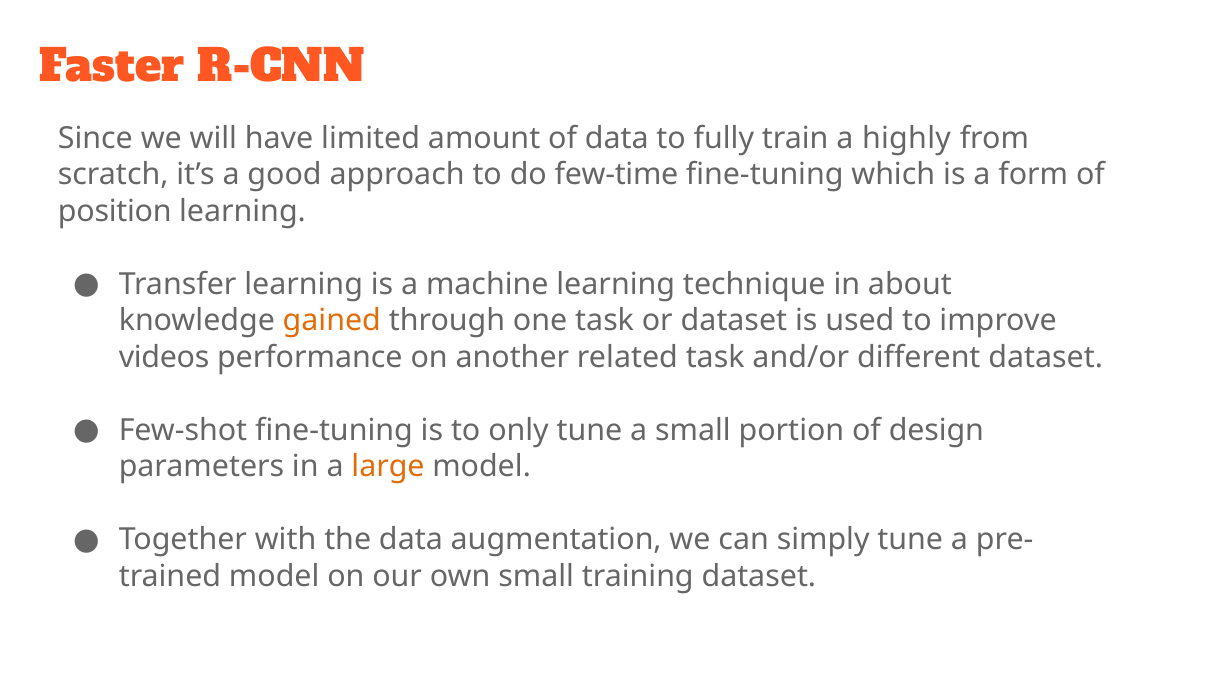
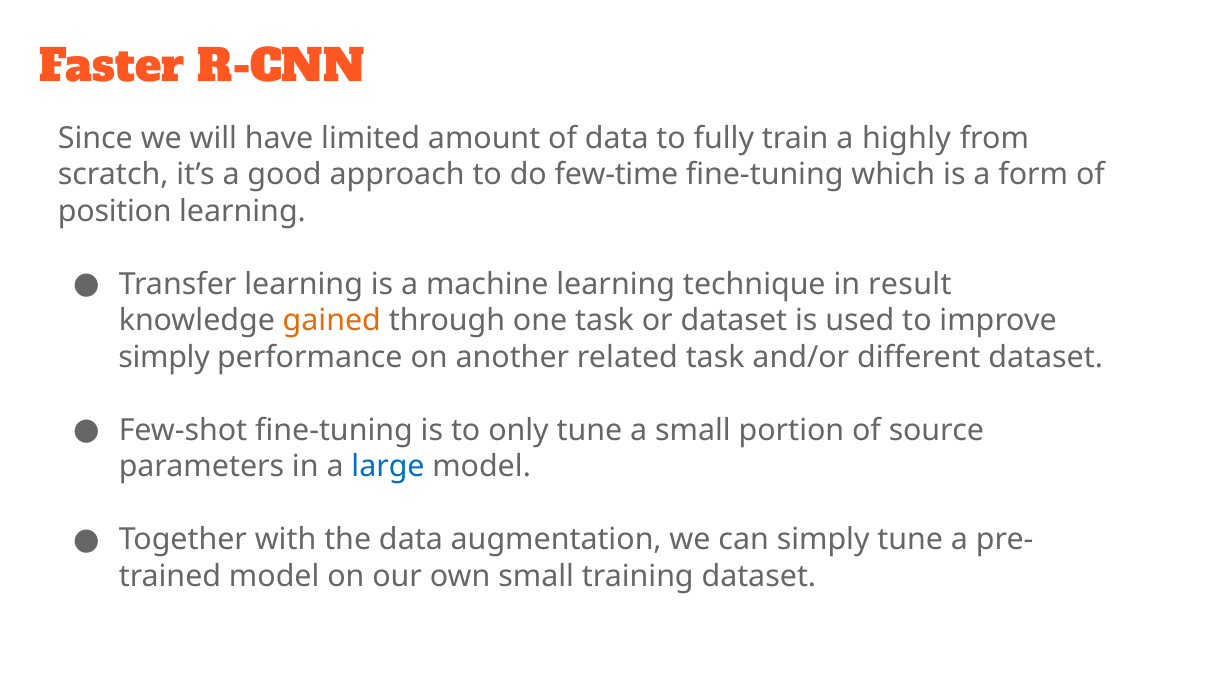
about: about -> result (910, 284)
videos: videos -> simply (164, 357)
design: design -> source (936, 430)
large colour: orange -> blue (388, 467)
